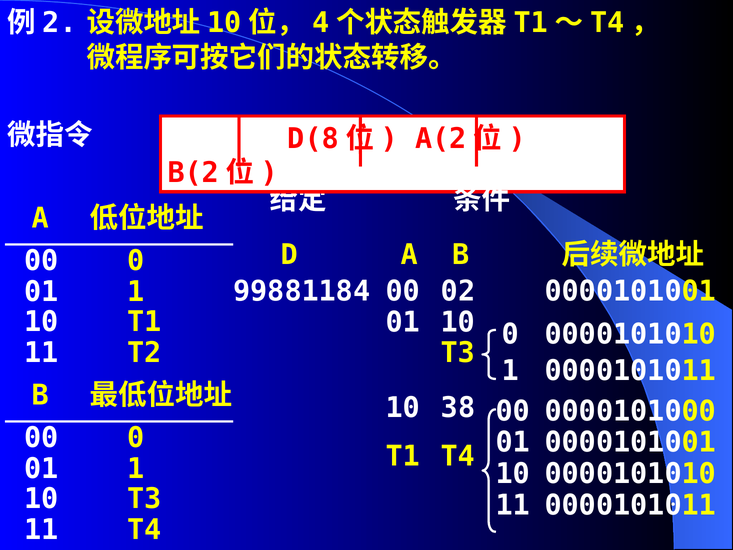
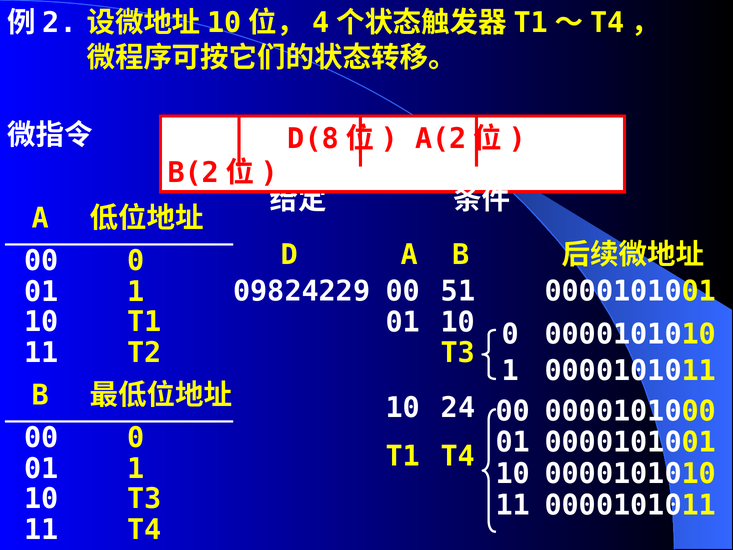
99881184: 99881184 -> 09824229 (302, 291)
02: 02 -> 51 (458, 291)
38: 38 -> 24 (458, 408)
